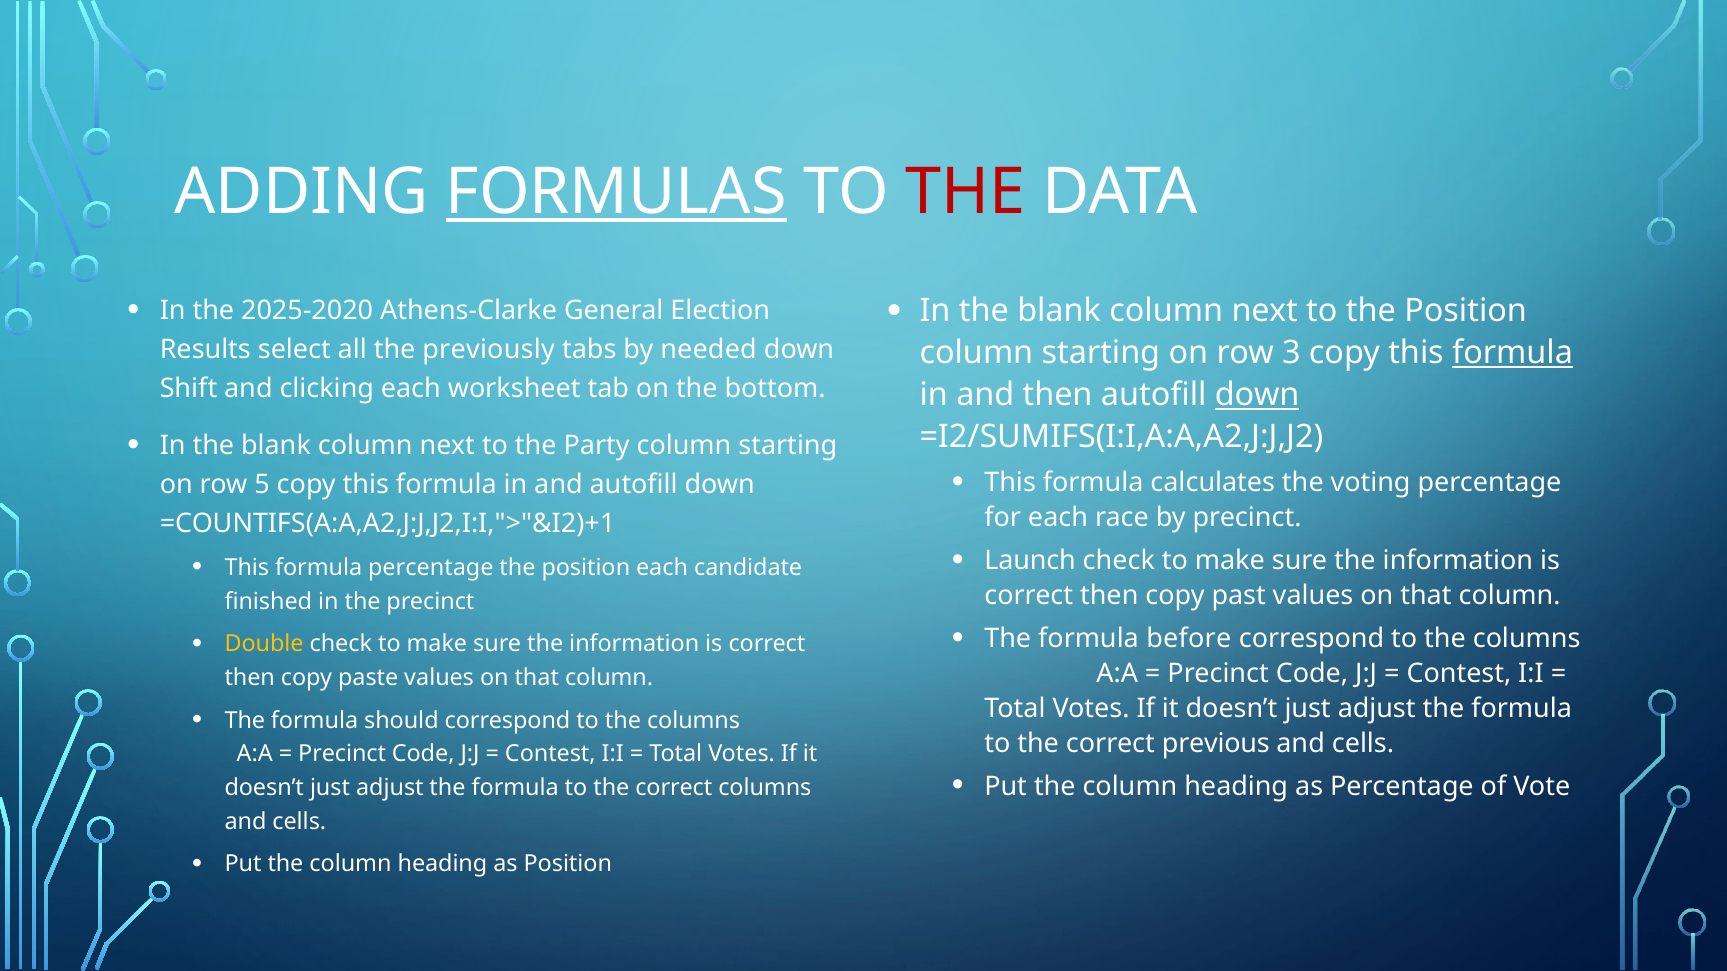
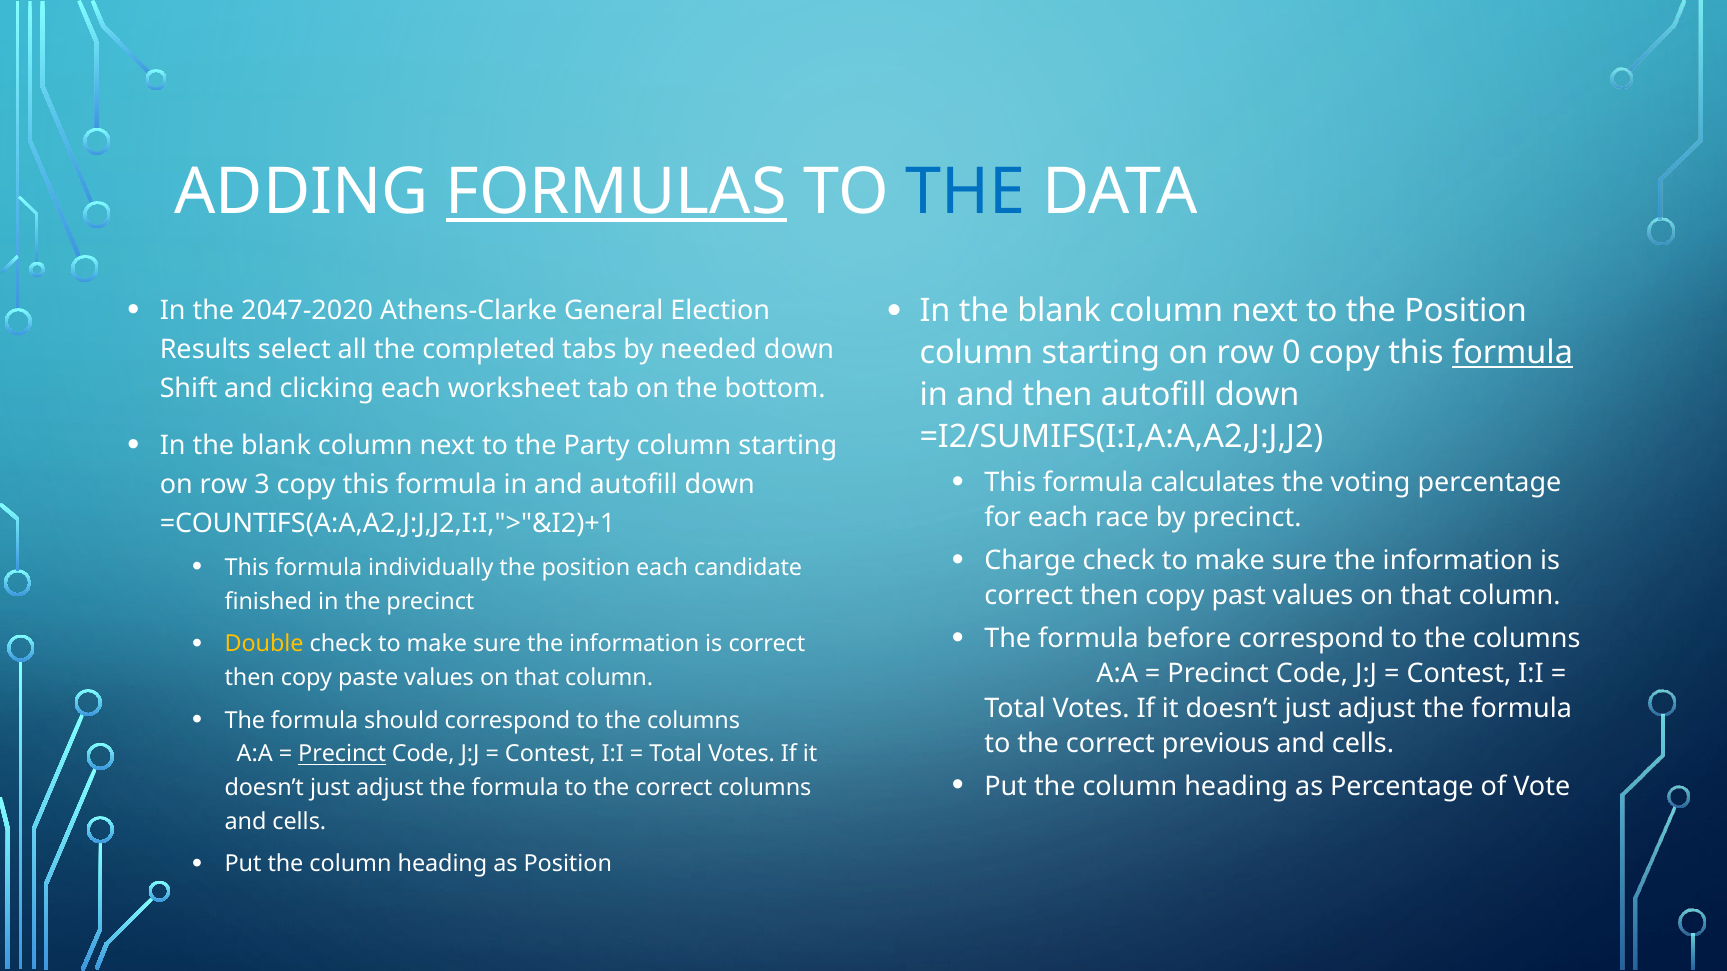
THE colour: red -> blue (966, 192)
2025-2020: 2025-2020 -> 2047-2020 (307, 311)
previously: previously -> completed (489, 350)
3: 3 -> 0 (1291, 353)
down underline: present -> none (1257, 395)
5: 5 -> 3 (262, 485)
Launch: Launch -> Charge (1030, 561)
formula percentage: percentage -> individually (431, 568)
Precinct underline: none -> present (342, 754)
